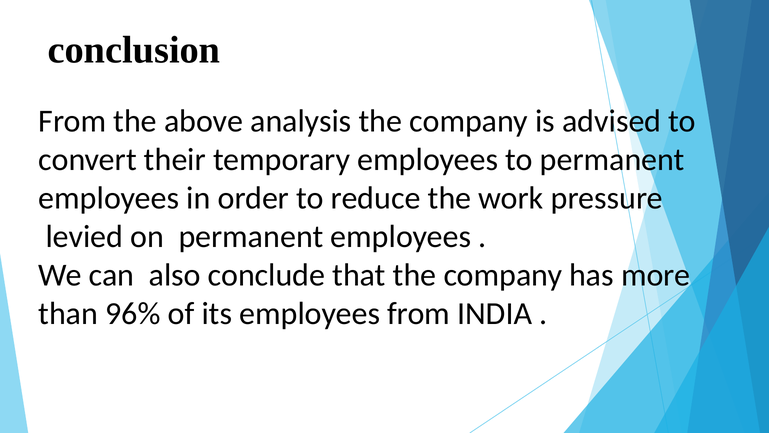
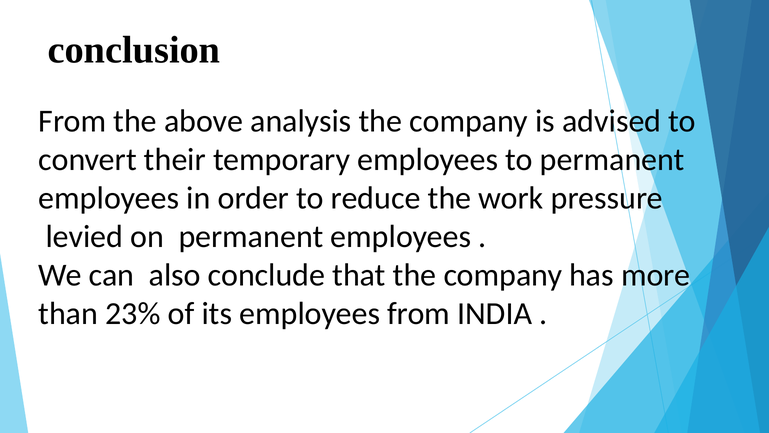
96%: 96% -> 23% (133, 313)
